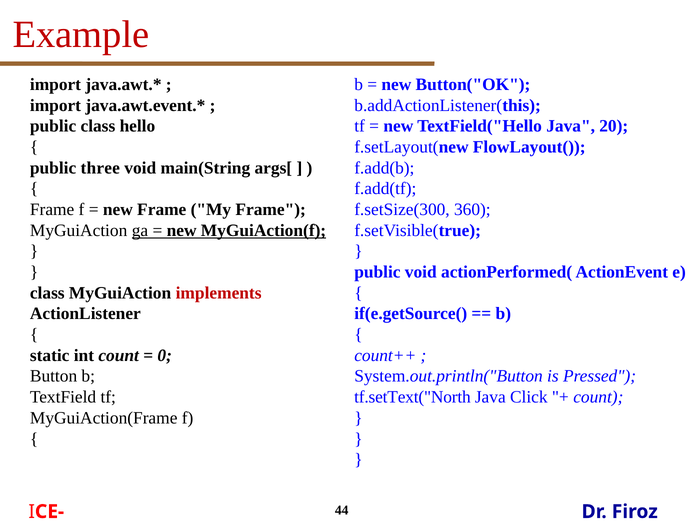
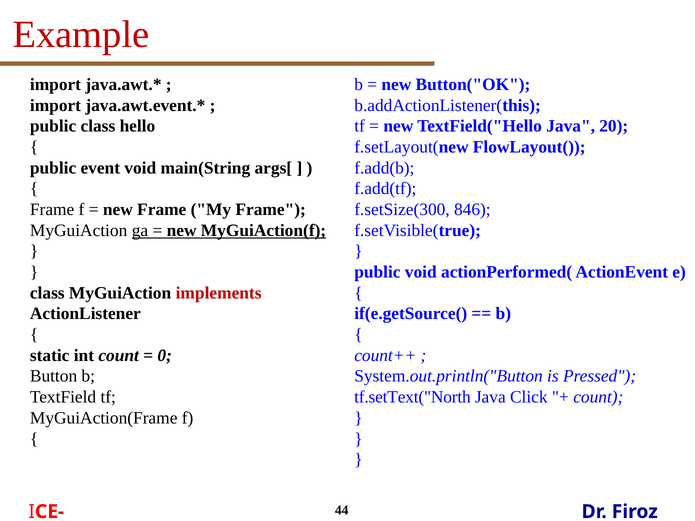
three: three -> event (100, 168)
360: 360 -> 846 (472, 210)
